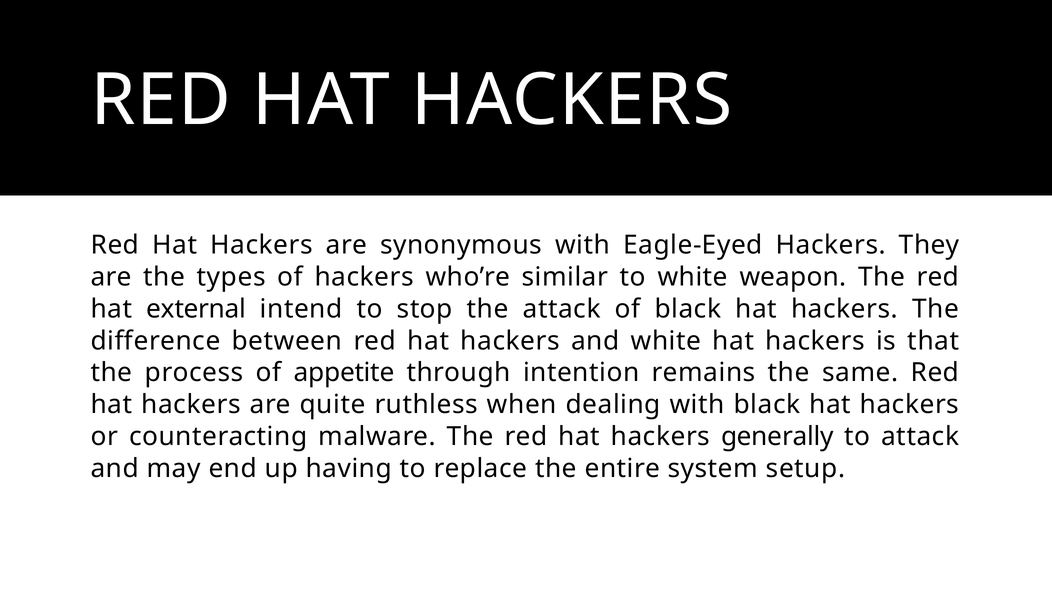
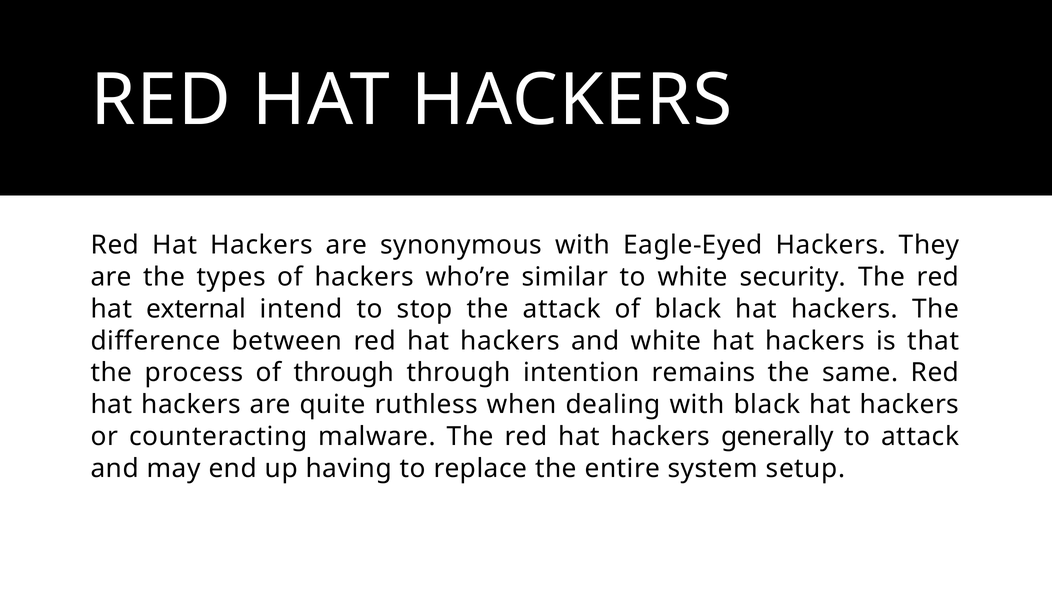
weapon: weapon -> security (793, 277)
of appetite: appetite -> through (344, 373)
